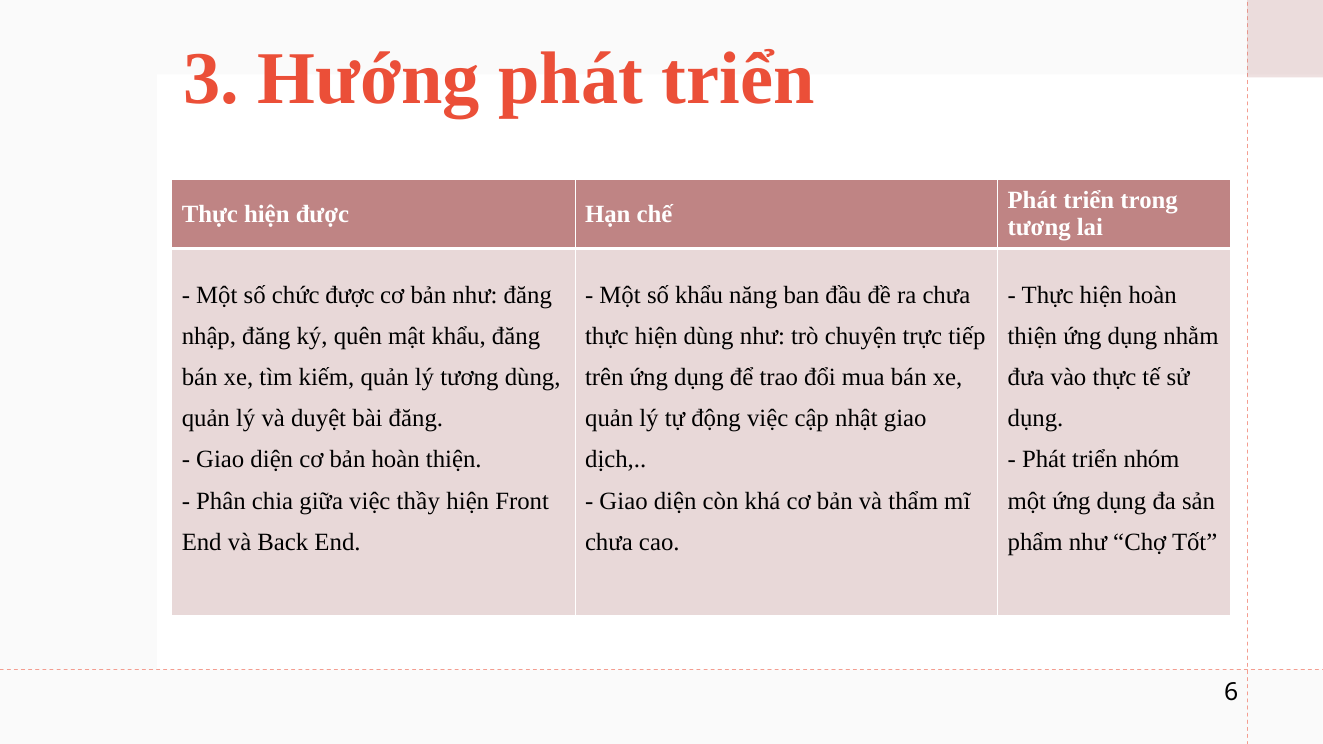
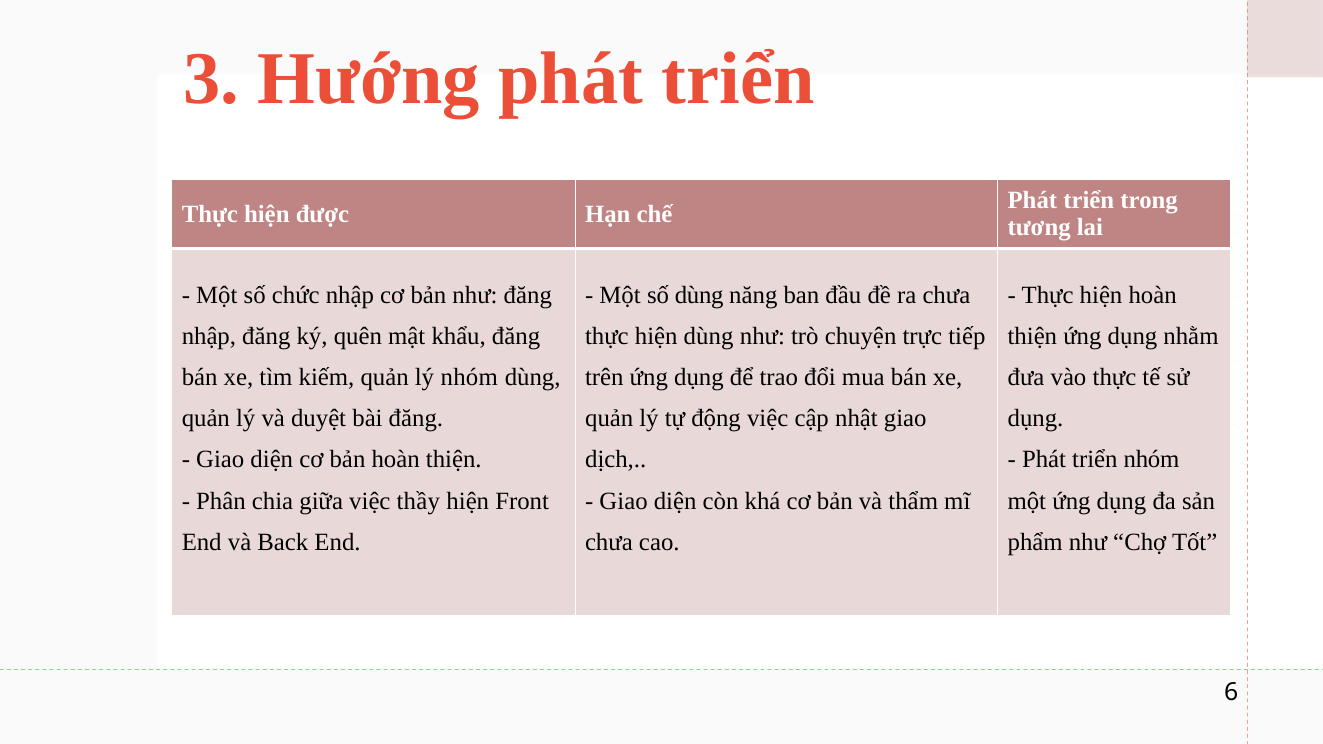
chức được: được -> nhập (350, 295)
số khẩu: khẩu -> dùng (699, 295)
lý tương: tương -> nhóm (469, 377)
